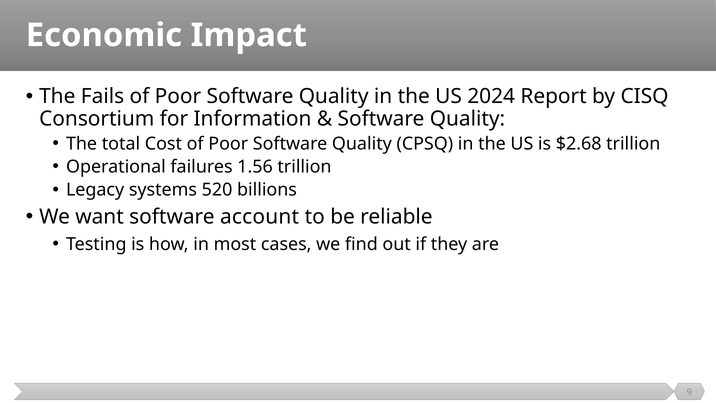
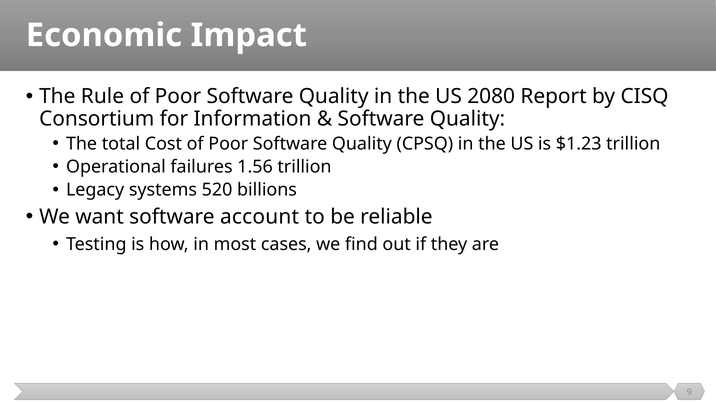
Fails: Fails -> Rule (102, 96)
2024: 2024 -> 2080 (491, 96)
$2.68: $2.68 -> $1.23 (579, 144)
